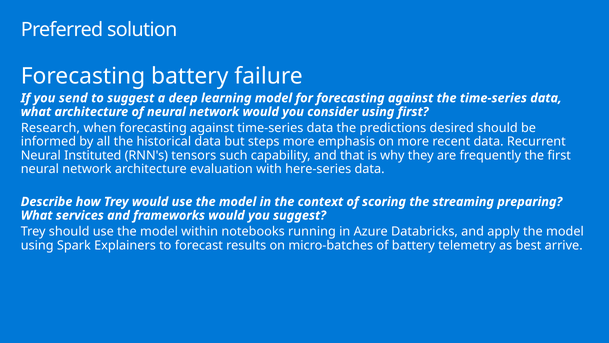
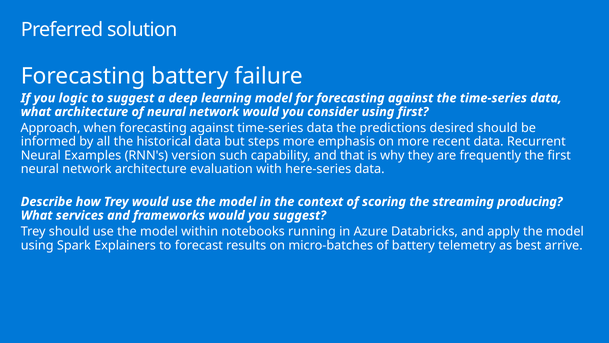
send: send -> logic (73, 98)
Research: Research -> Approach (51, 128)
Instituted: Instituted -> Examples (93, 155)
tensors: tensors -> version (194, 155)
preparing: preparing -> producing (530, 201)
